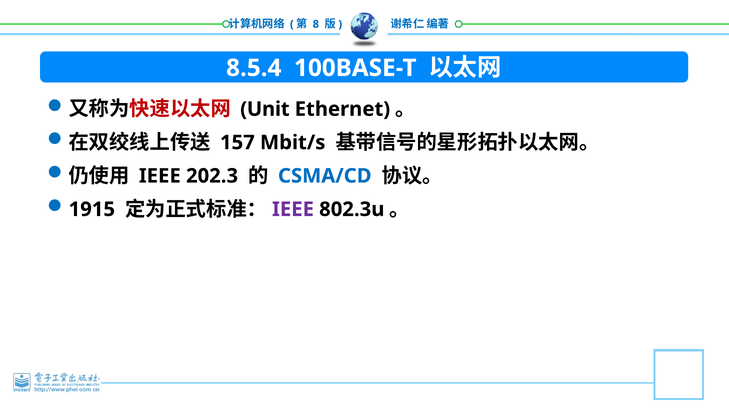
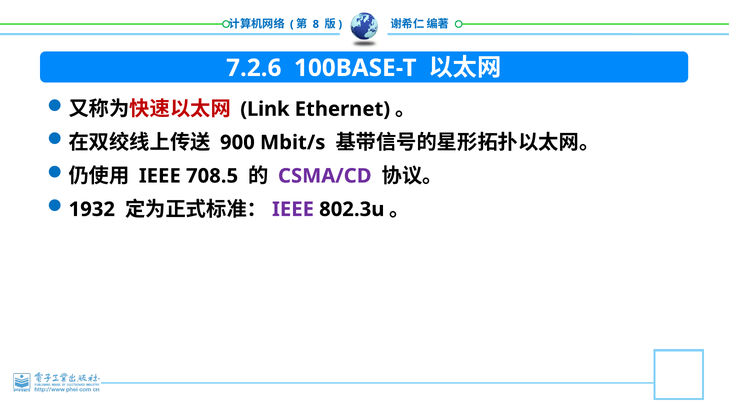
8.5.4: 8.5.4 -> 7.2.6 (254, 68)
Unit: Unit -> Link (265, 109)
157: 157 -> 900 (237, 143)
202.3: 202.3 -> 708.5 (212, 176)
CSMA/CD colour: blue -> purple (325, 176)
1915: 1915 -> 1932 (92, 209)
